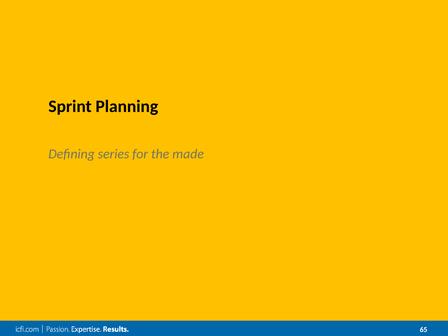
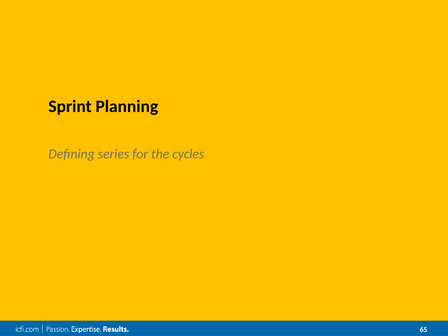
made: made -> cycles (188, 154)
